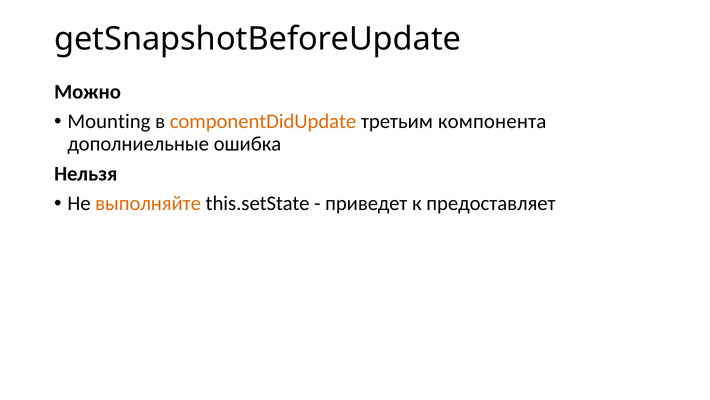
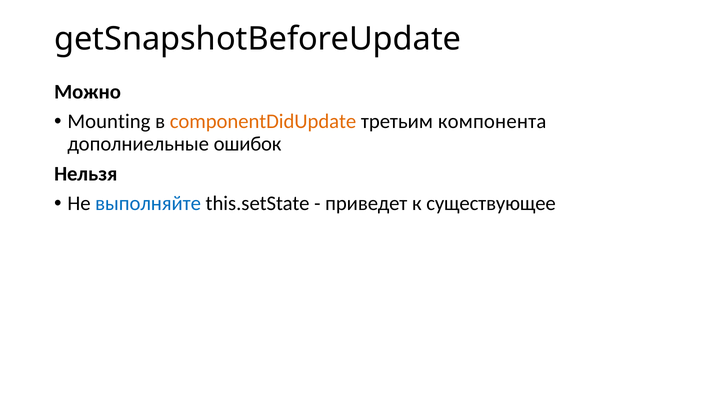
ошибка: ошибка -> ошибок (248, 144)
выполняйте colour: orange -> blue (148, 203)
предоставляет: предоставляет -> существующее (491, 203)
